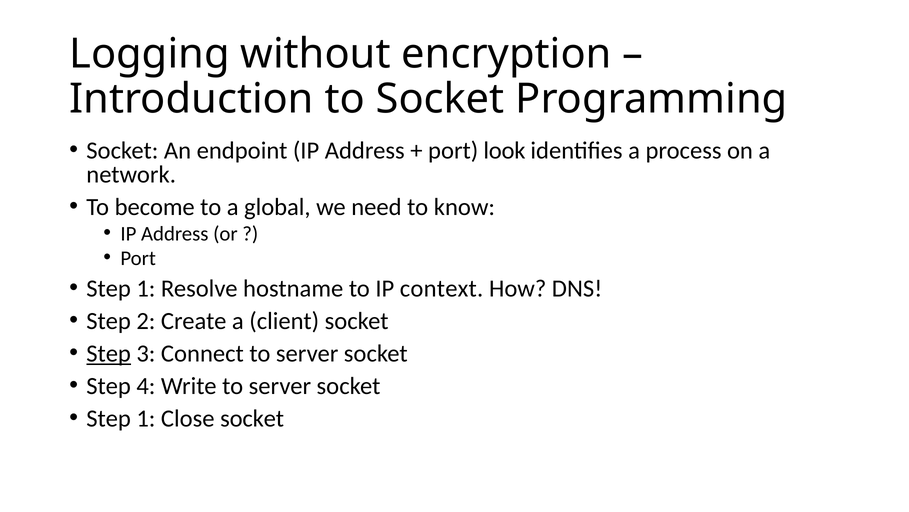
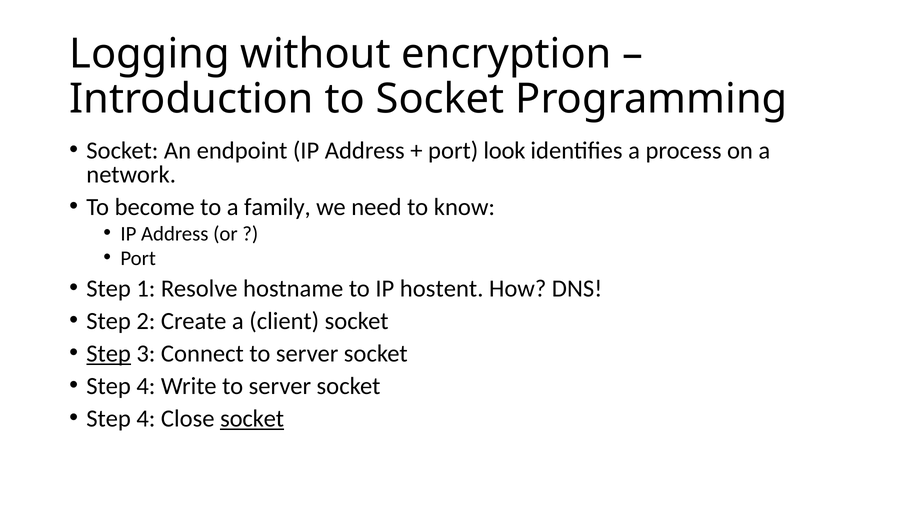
global: global -> family (277, 207)
context: context -> hostent (442, 288)
1: 1 -> 4 (146, 418)
socket underline: none -> present (252, 418)
